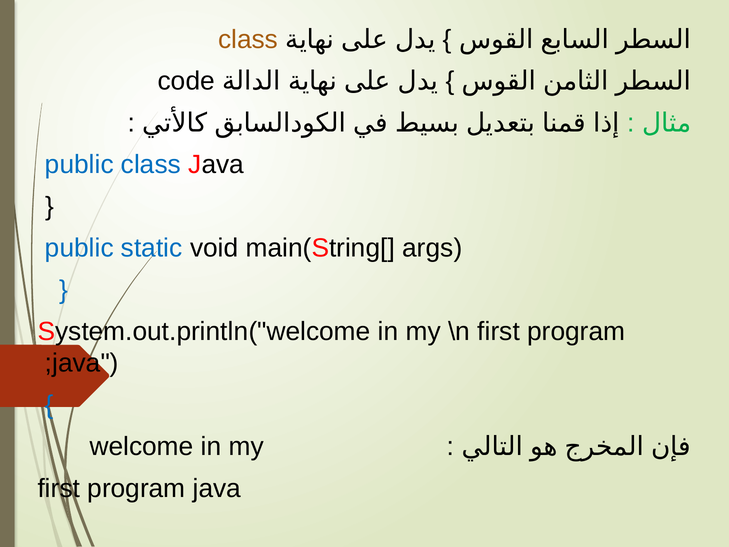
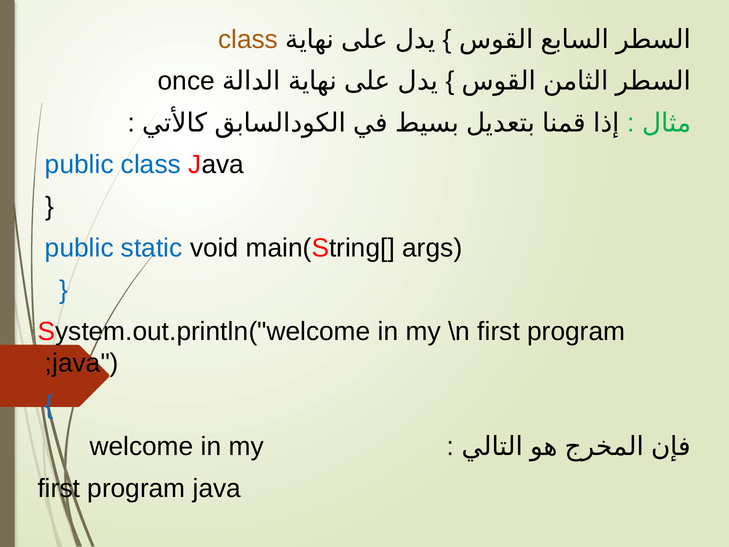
code: code -> once (186, 81)
